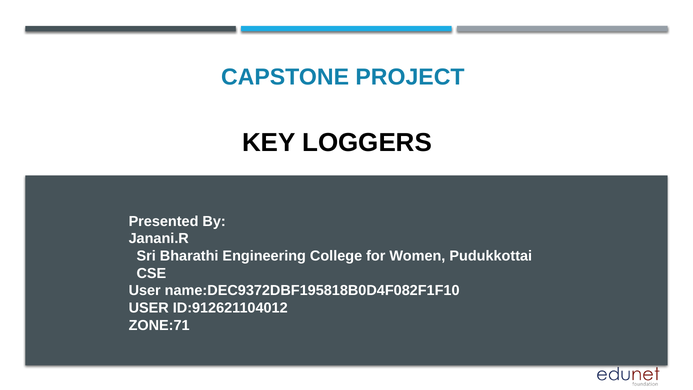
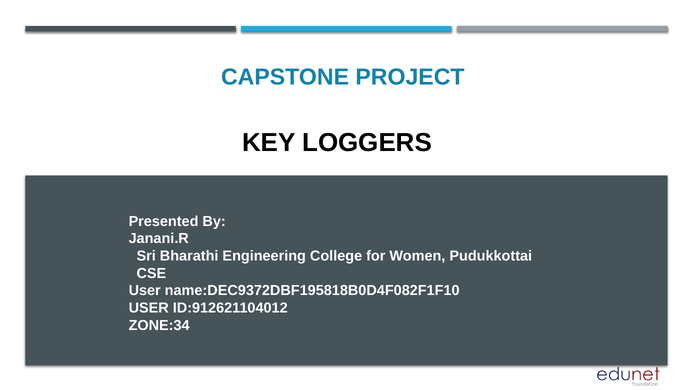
ZONE:71: ZONE:71 -> ZONE:34 (159, 325)
